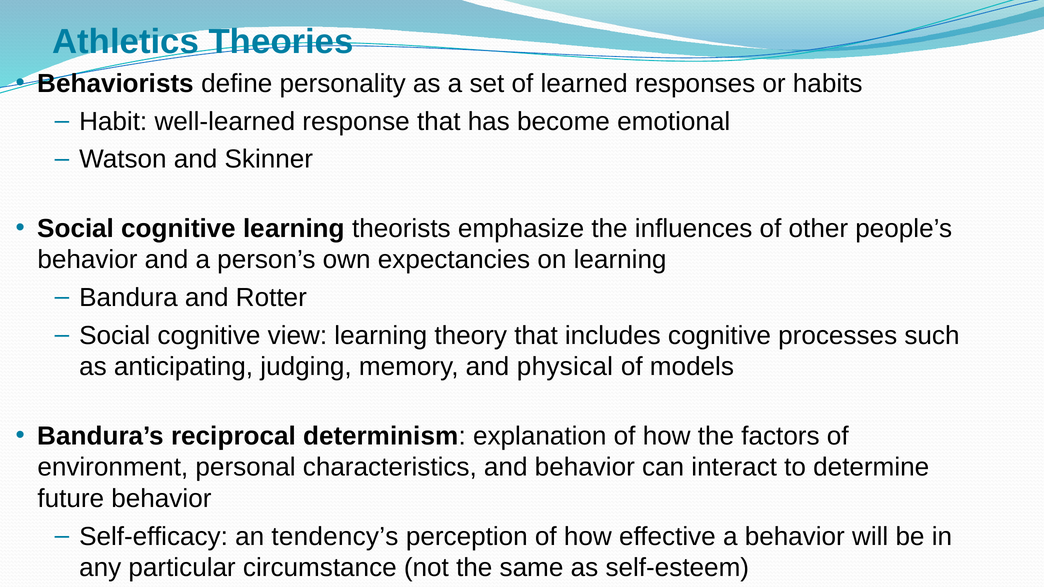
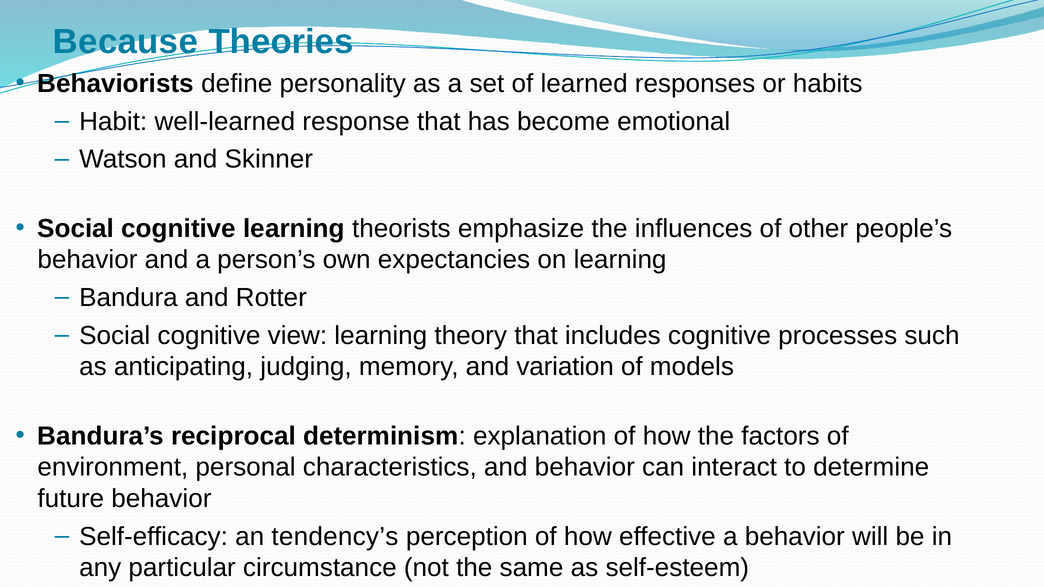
Athletics: Athletics -> Because (125, 42)
physical: physical -> variation (565, 367)
